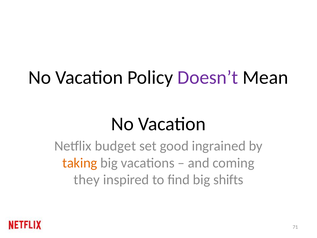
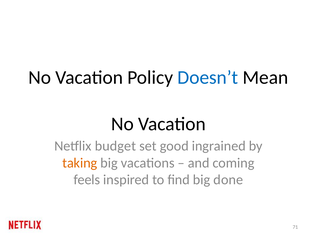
Doesn’t colour: purple -> blue (208, 77)
they: they -> feels (87, 180)
shifts: shifts -> done (228, 180)
